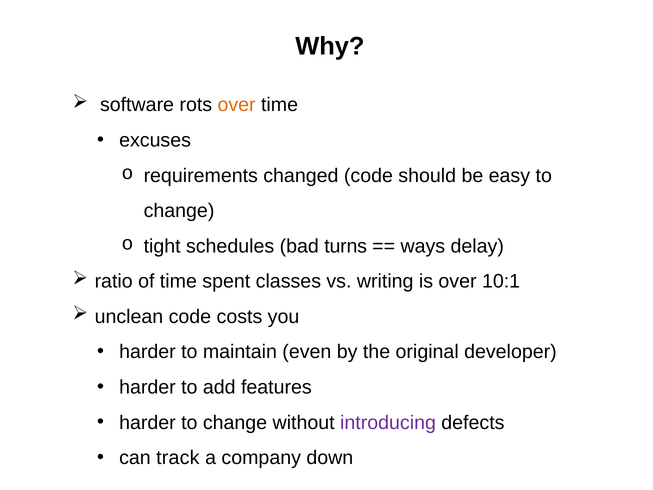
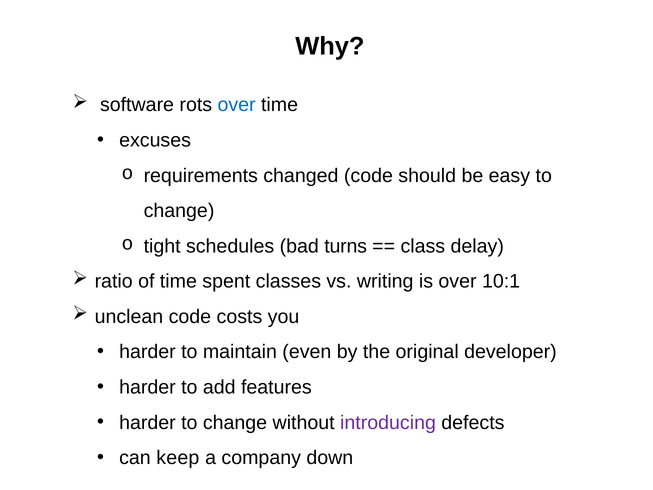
over colour: orange -> blue (237, 105)
ways: ways -> class (423, 246)
track: track -> keep (178, 458)
